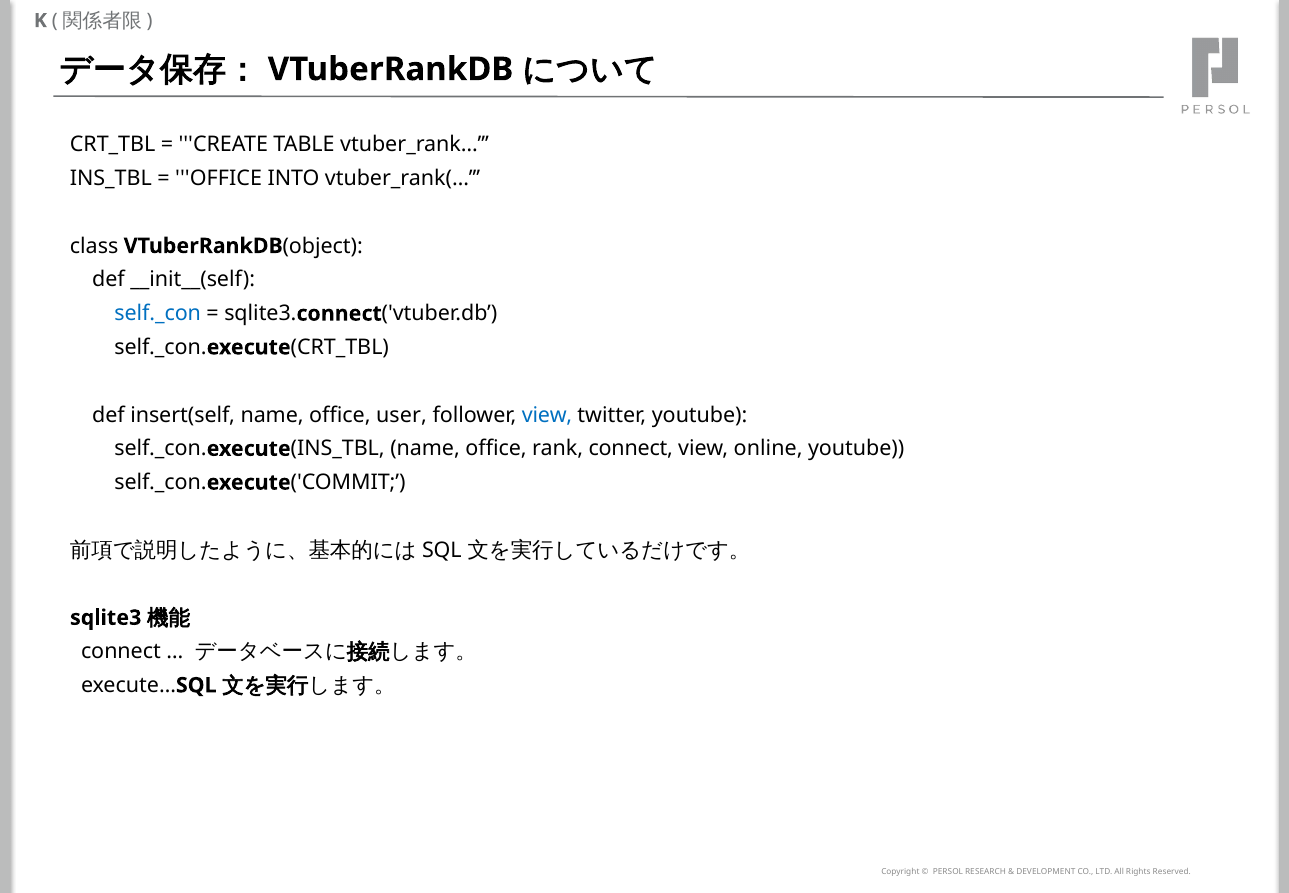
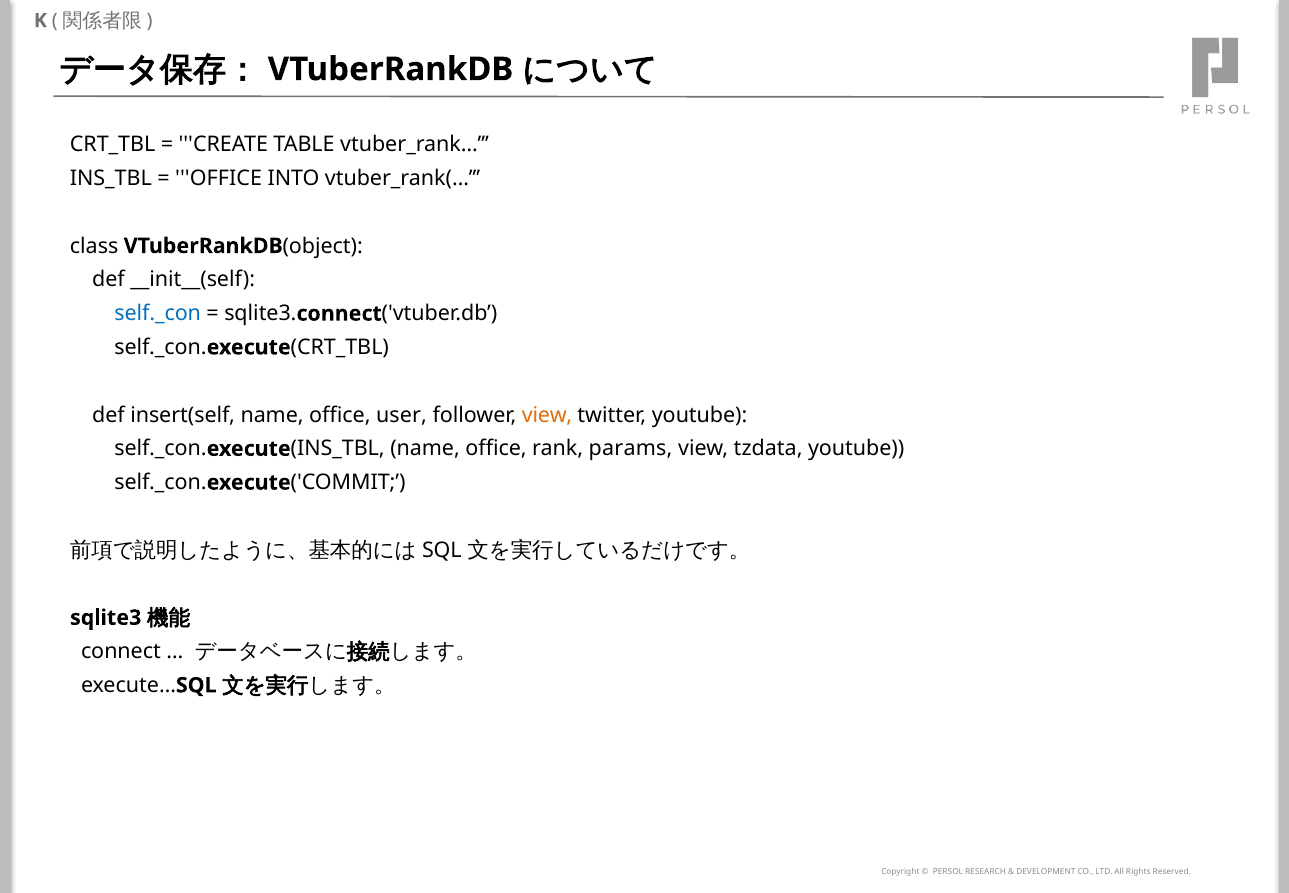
view colour: blue -> orange (547, 415)
rank connect: connect -> params (631, 448)
online: online -> tzdata (768, 448)
